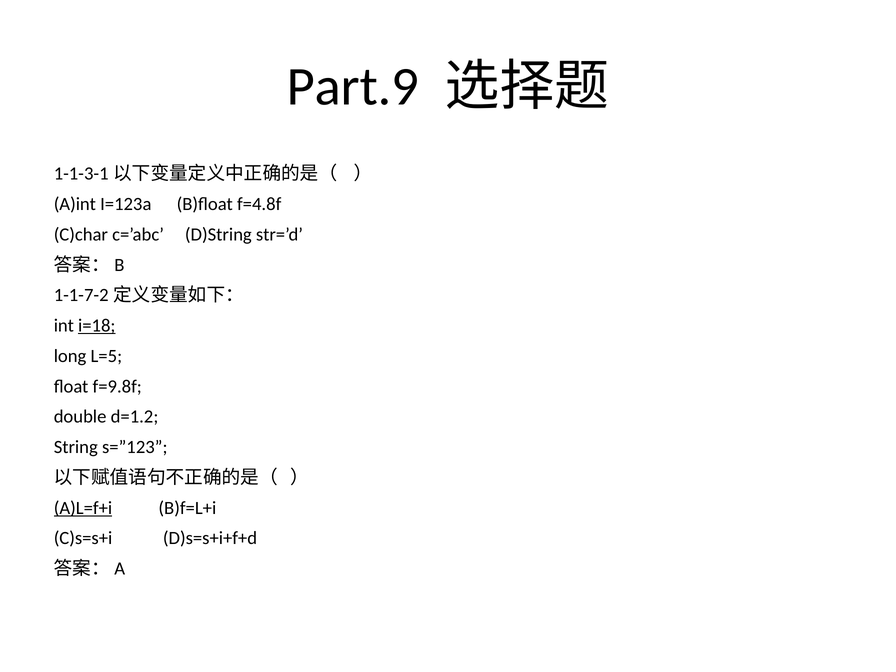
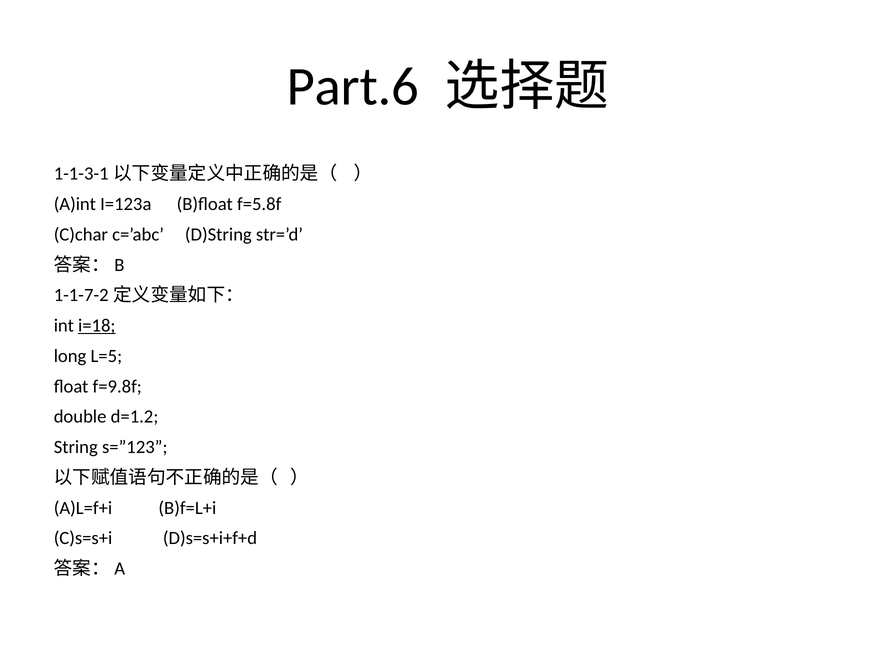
Part.9: Part.9 -> Part.6 (353, 87)
f=4.8f: f=4.8f -> f=5.8f (259, 204)
A)L=f+i underline: present -> none (83, 508)
